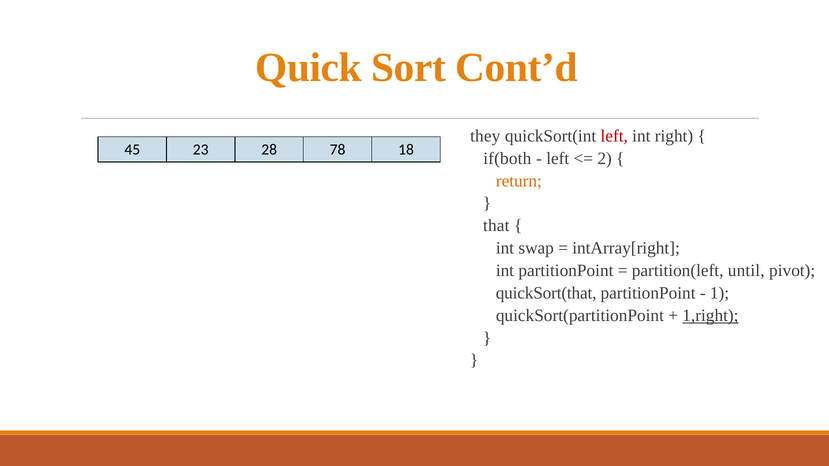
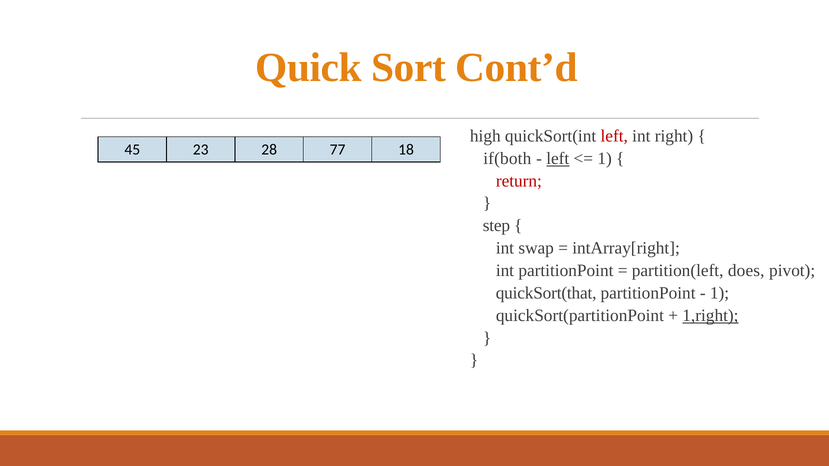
they: they -> high (485, 136)
78: 78 -> 77 (338, 150)
left underline: none -> present (558, 159)
2: 2 -> 1 (605, 159)
return colour: orange -> red (519, 181)
that: that -> step (496, 226)
until: until -> does (746, 271)
